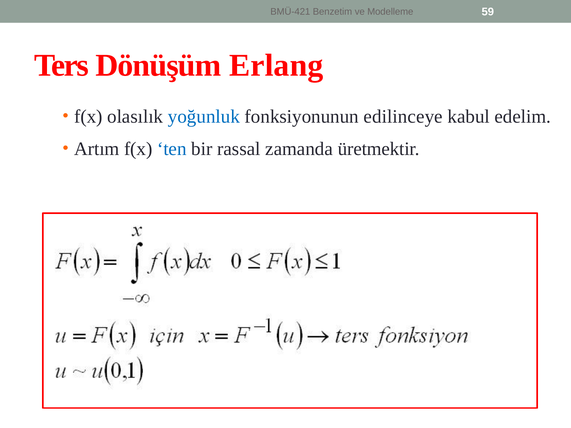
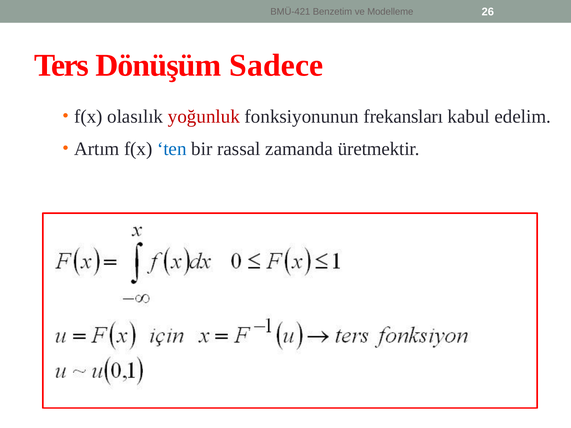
59: 59 -> 26 (488, 12)
Erlang: Erlang -> Sadece (276, 65)
yoğunluk colour: blue -> red (204, 117)
edilinceye: edilinceye -> frekansları (403, 117)
